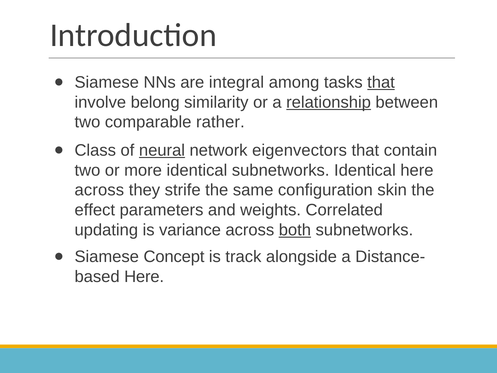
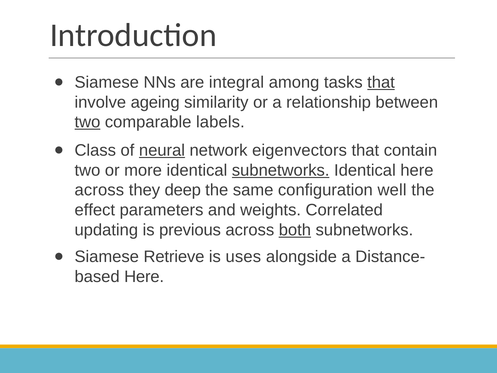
belong: belong -> ageing (155, 102)
relationship underline: present -> none (329, 102)
two underline: none -> present (87, 122)
rather: rather -> labels (220, 122)
subnetworks underline: none -> present (281, 170)
strife: strife -> deep (183, 190)
skin: skin -> well (392, 190)
variance: variance -> previous (190, 230)
Concept: Concept -> Retrieve (174, 257)
track: track -> uses (243, 257)
